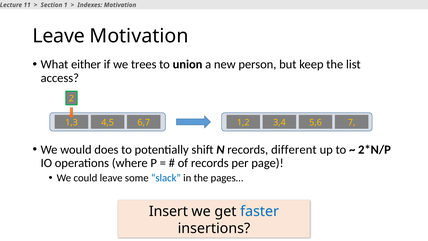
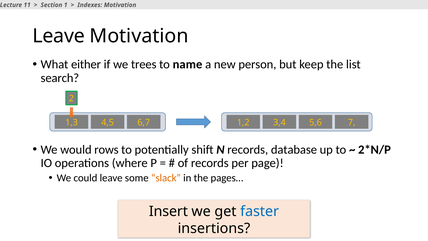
union: union -> name (187, 64)
access: access -> search (60, 78)
does: does -> rows (106, 150)
different: different -> database (294, 150)
slack colour: blue -> orange (166, 178)
